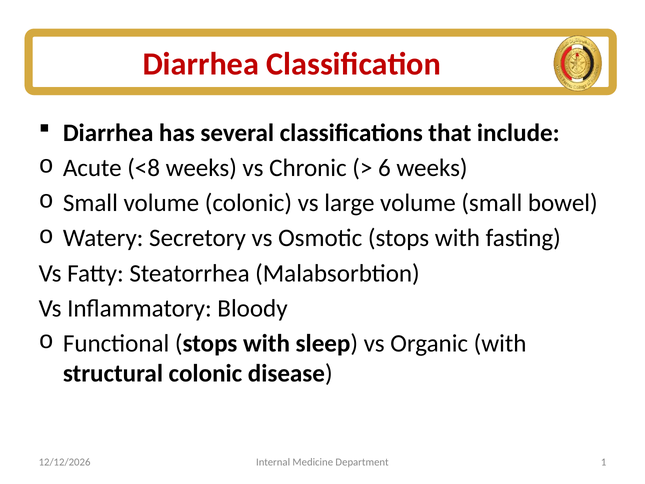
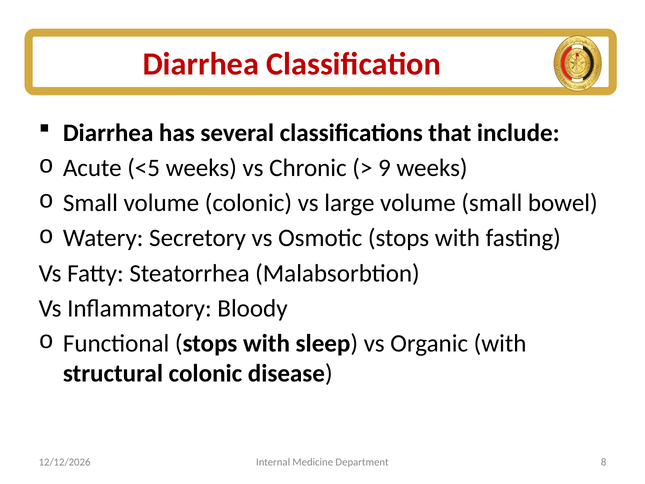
<8: <8 -> <5 (144, 168)
6: 6 -> 9 (384, 168)
1: 1 -> 8 (604, 462)
